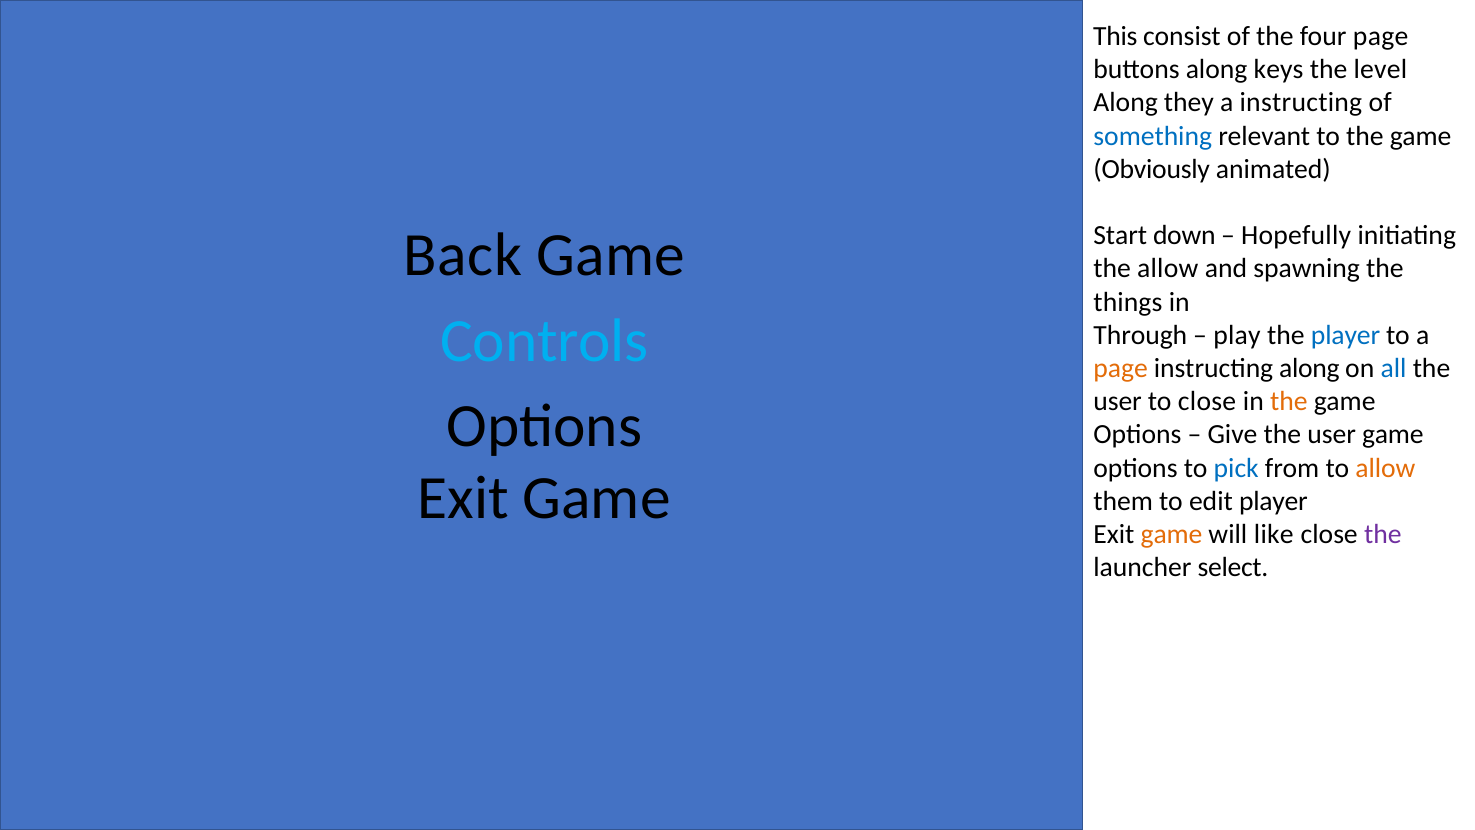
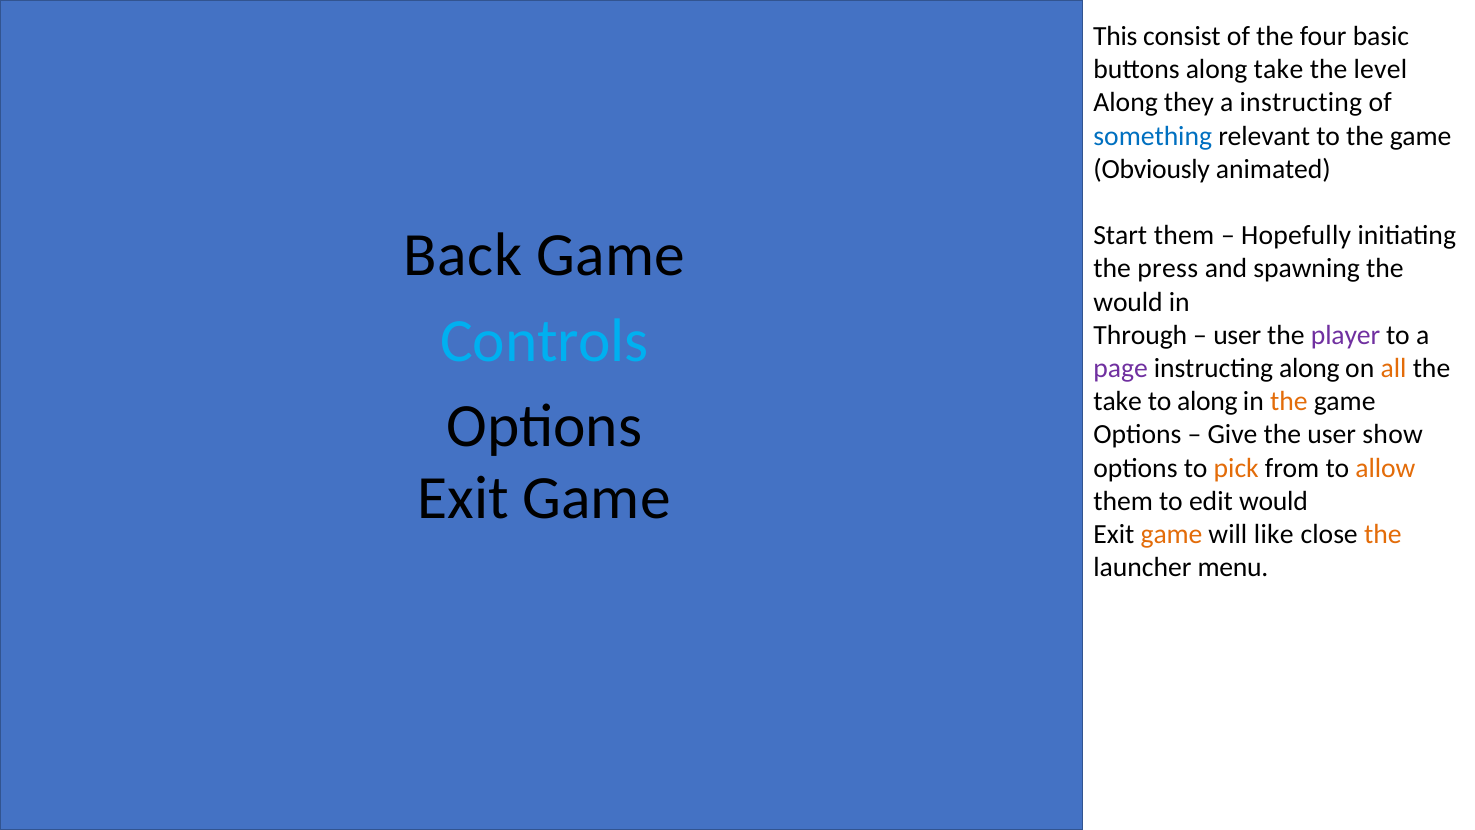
four page: page -> basic (1381, 36)
along keys: keys -> take (1278, 70)
Start down: down -> them (1184, 235)
the allow: allow -> press (1168, 269)
things: things -> would (1128, 302)
play: play -> user (1237, 335)
player colour: blue -> purple (1346, 335)
page colour: orange -> purple (1121, 368)
all colour: blue -> orange (1394, 368)
user: user -> take (1118, 401)
to close: close -> along (1207, 401)
user game: game -> show (1393, 435)
pick colour: blue -> orange (1236, 468)
edit player: player -> would (1274, 501)
the colour: purple -> orange (1383, 534)
select: select -> menu (1233, 567)
